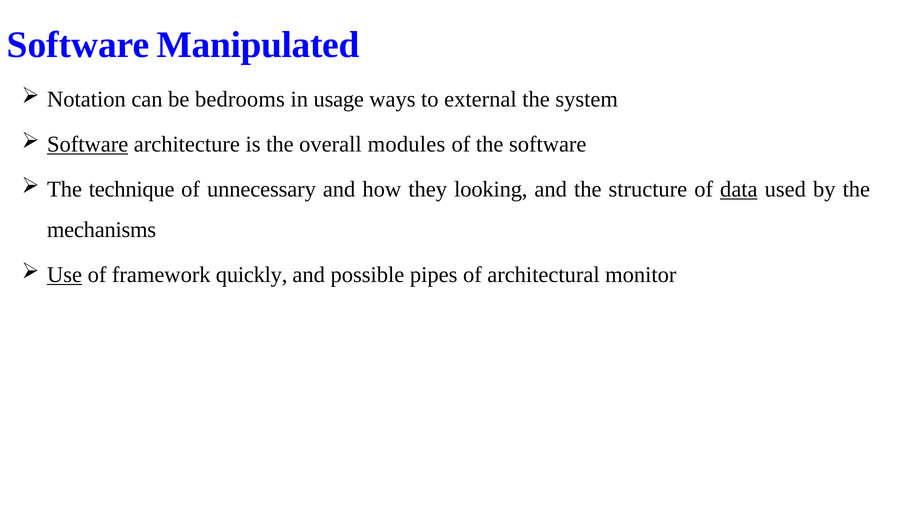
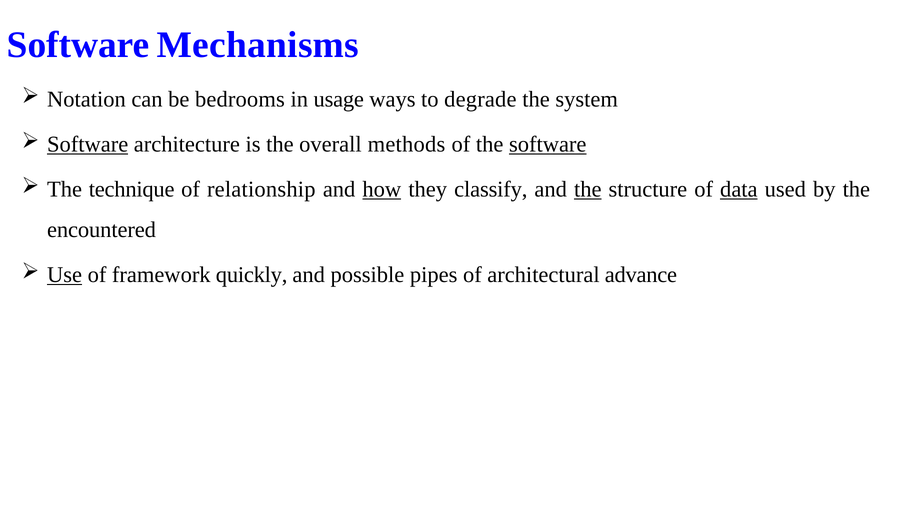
Manipulated: Manipulated -> Mechanisms (258, 45)
external: external -> degrade (480, 99)
modules: modules -> methods (406, 144)
software underline: none -> present (548, 144)
unnecessary: unnecessary -> relationship (261, 189)
how underline: none -> present (382, 189)
looking: looking -> classify (491, 189)
the underline: none -> present (588, 189)
mechanisms: mechanisms -> encountered (101, 230)
monitor: monitor -> advance (641, 275)
